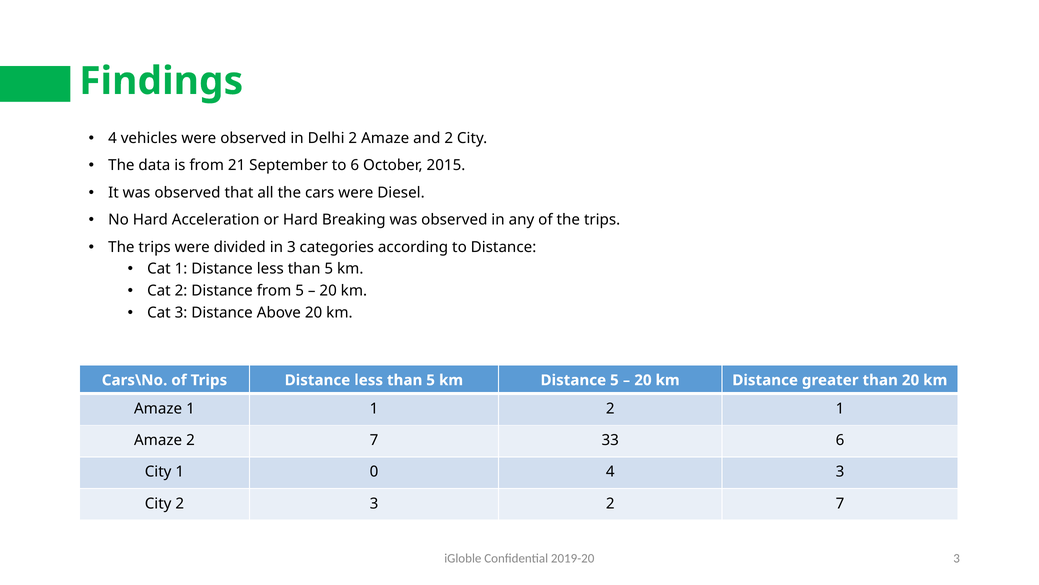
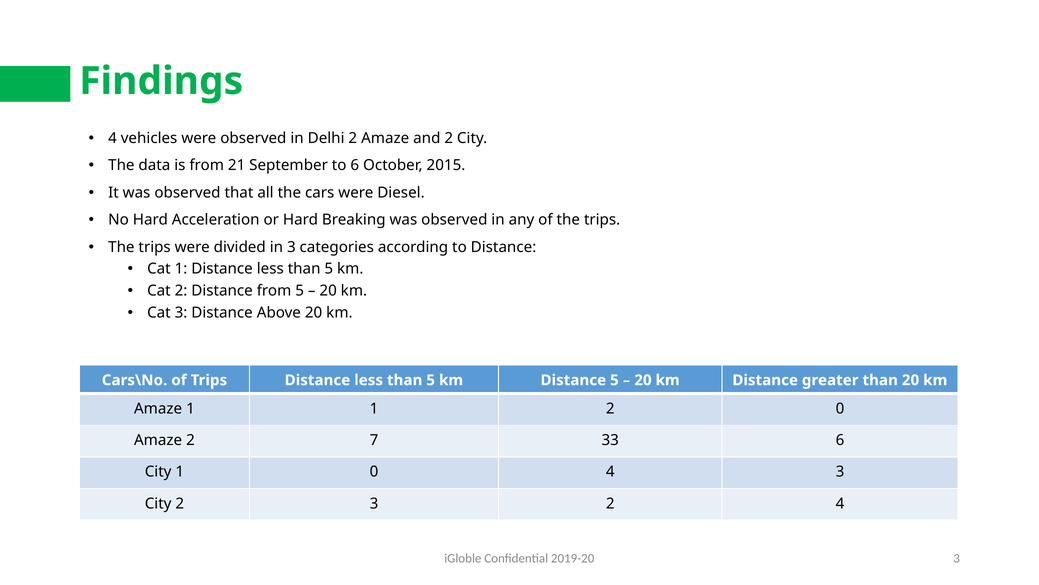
2 1: 1 -> 0 (840, 408)
3 2 7: 7 -> 4 (840, 503)
